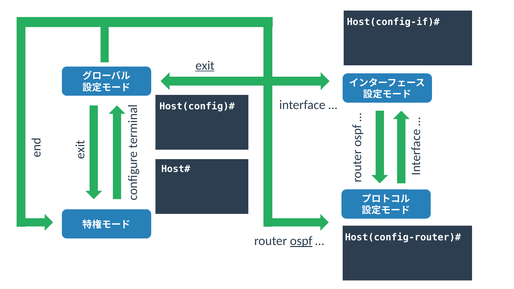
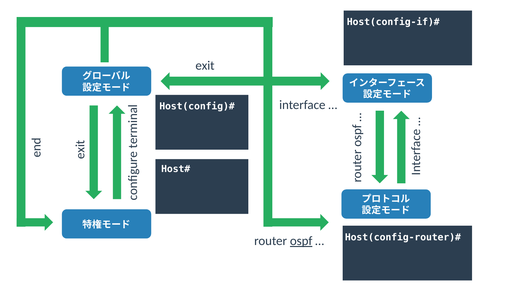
exit underline: present -> none (205, 66)
